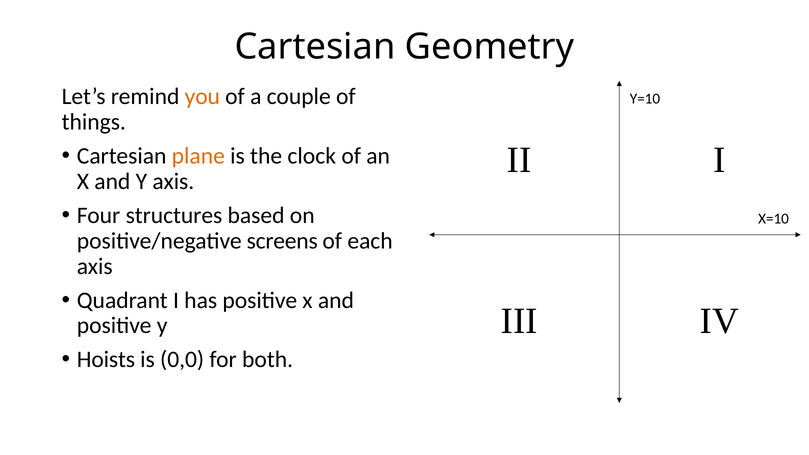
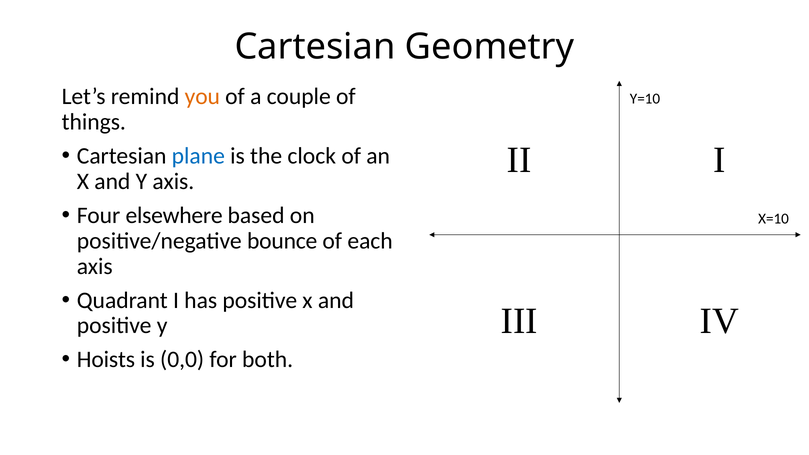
plane colour: orange -> blue (198, 156)
structures: structures -> elsewhere (174, 215)
screens: screens -> bounce (282, 241)
